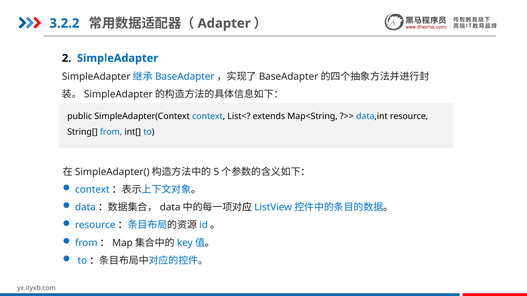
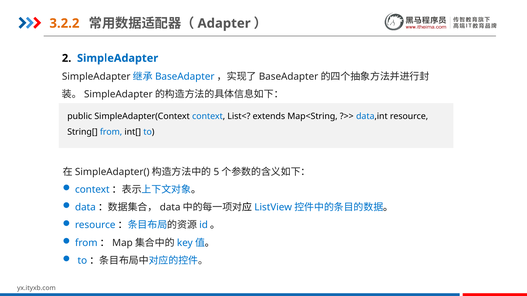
3.2.2 colour: blue -> orange (64, 23)
